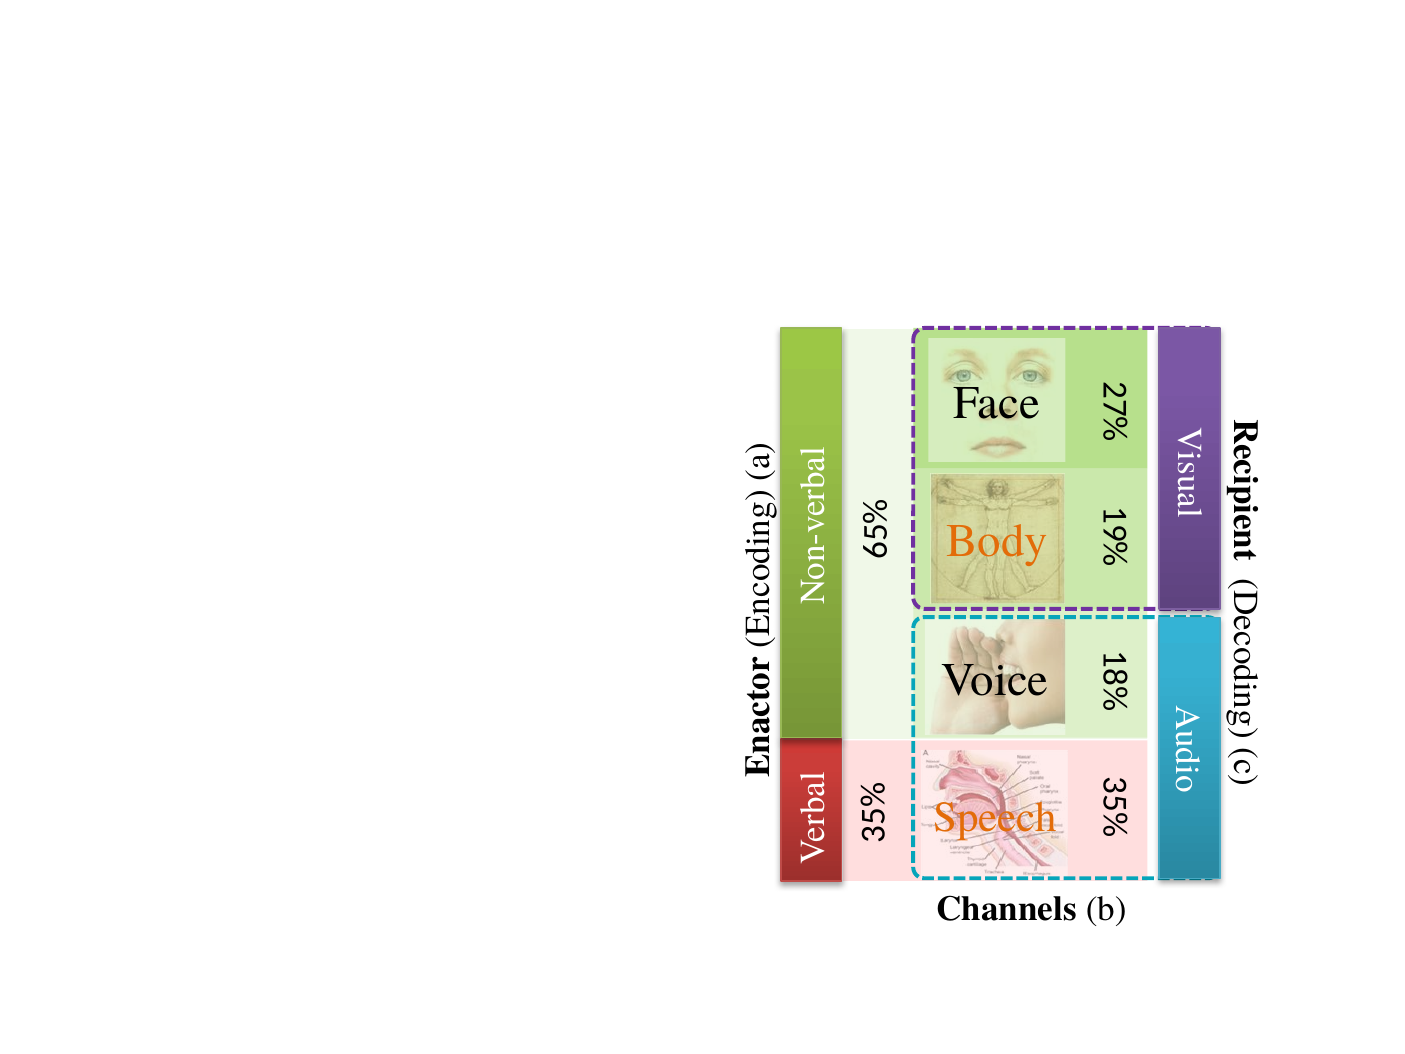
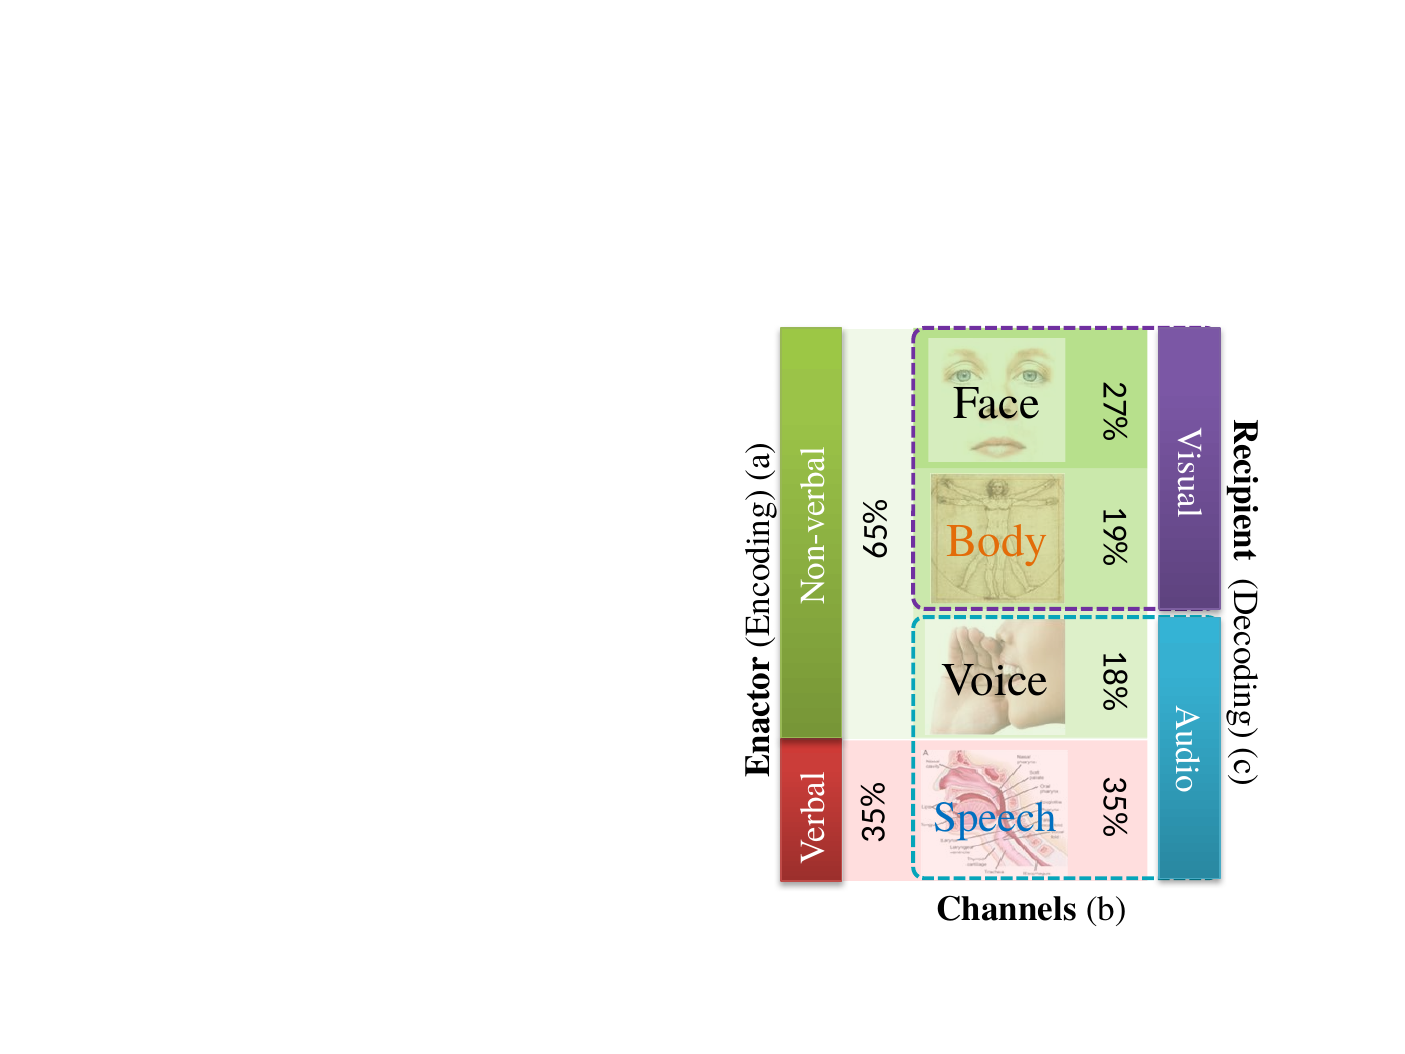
Speech colour: orange -> blue (995, 817)
